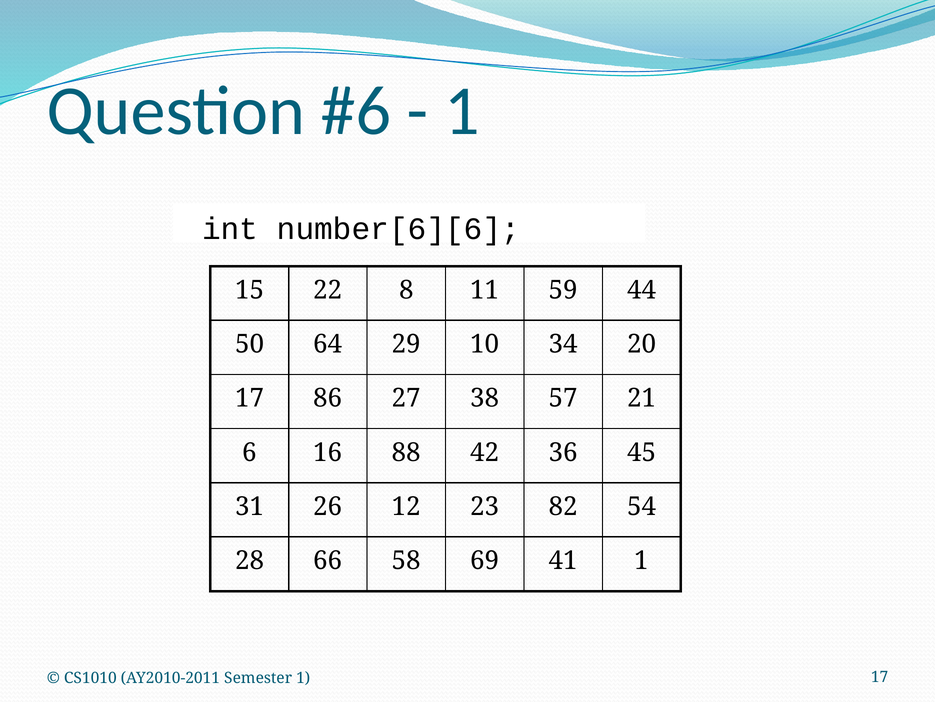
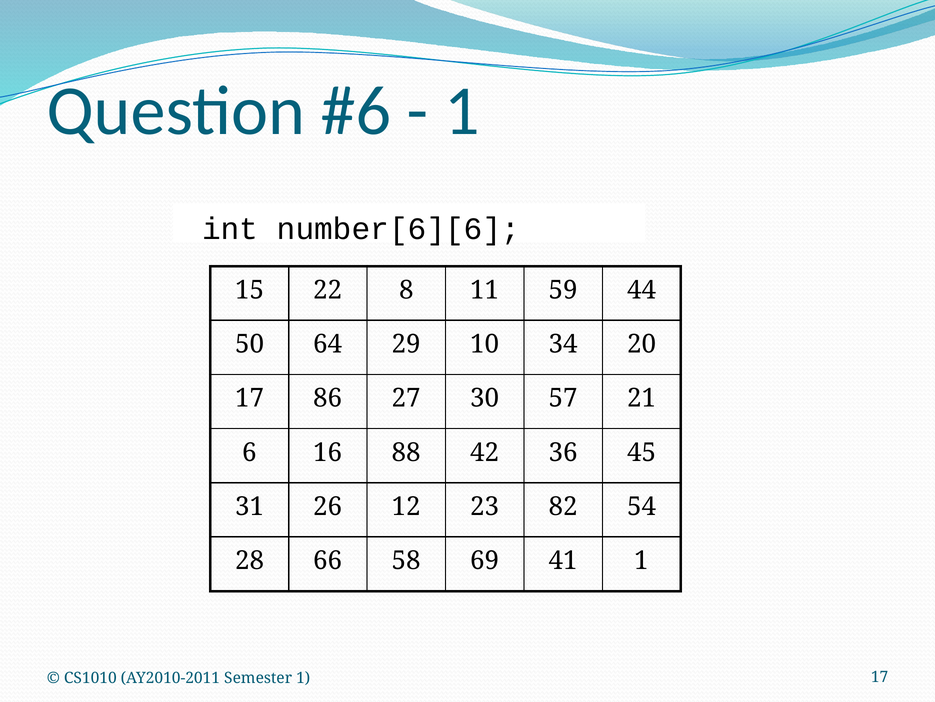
38: 38 -> 30 (485, 398)
